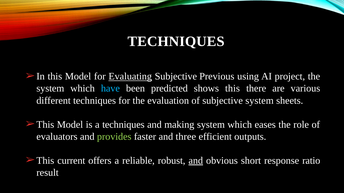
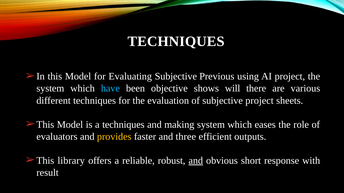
Evaluating underline: present -> none (130, 77)
predicted: predicted -> objective (169, 89)
shows this: this -> will (233, 89)
subjective system: system -> project (260, 101)
provides colour: light green -> yellow (114, 137)
current: current -> library (71, 161)
ratio: ratio -> with (311, 161)
